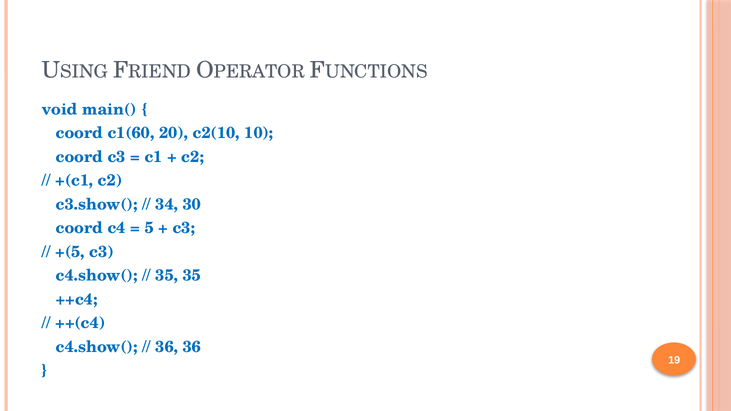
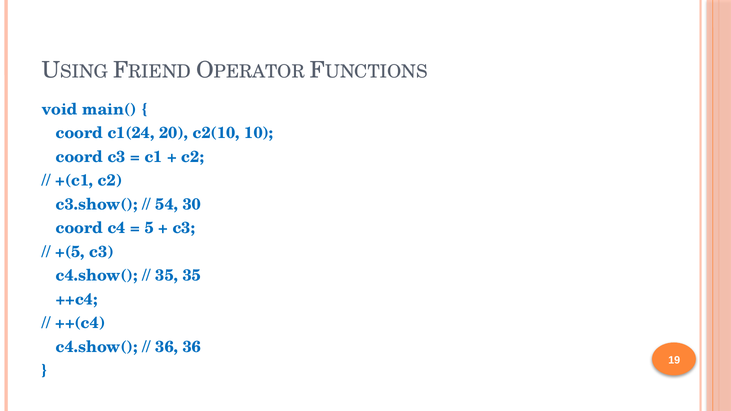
c1(60: c1(60 -> c1(24 (131, 133)
34: 34 -> 54 (167, 204)
